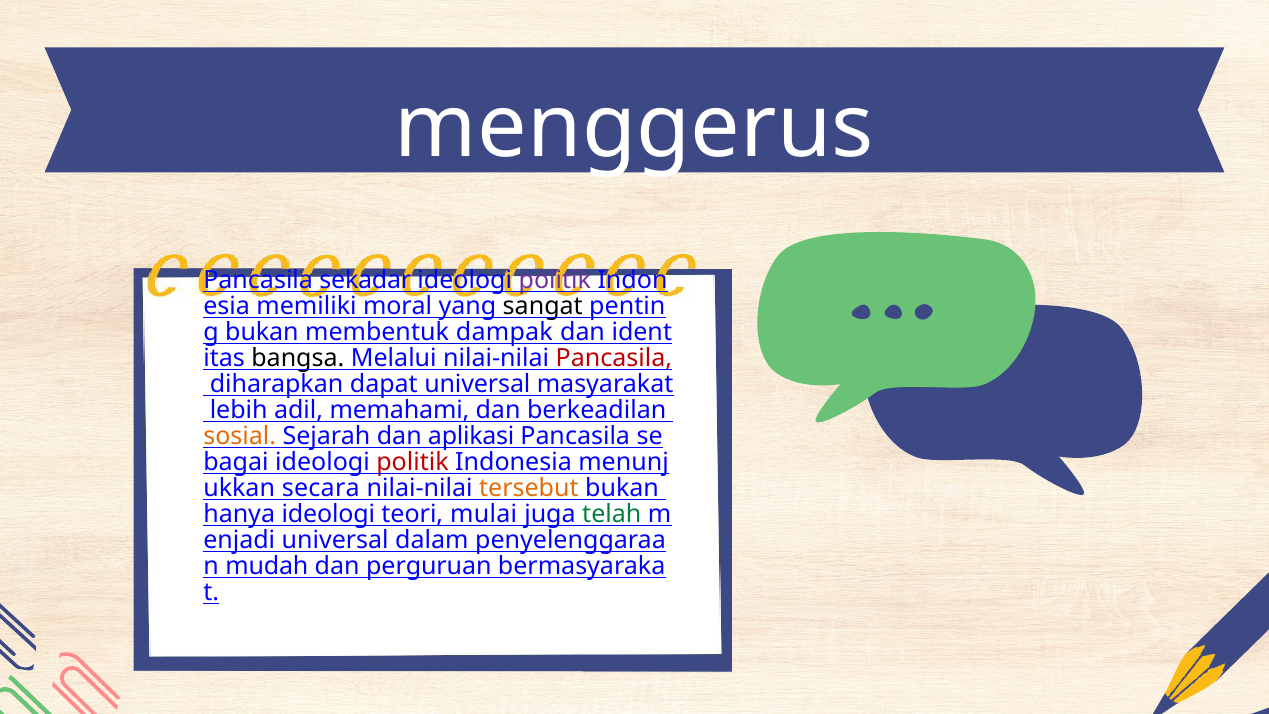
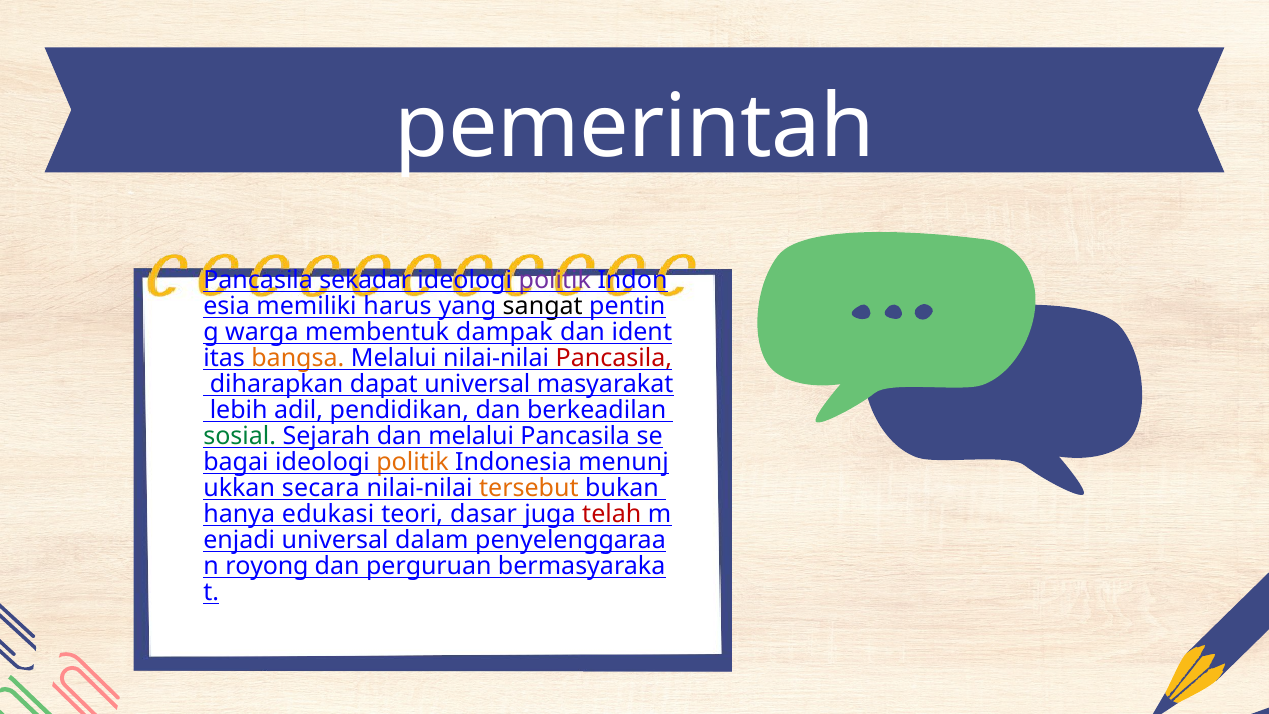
menggerus: menggerus -> pemerintah (635, 128)
moral: moral -> harus (397, 306)
bukan: bukan -> warga (262, 332)
bangsa colour: black -> orange (298, 358)
memahami: memahami -> pendidikan (399, 410)
sosial colour: orange -> green (240, 436)
dan aplikasi: aplikasi -> melalui (471, 436)
politik colour: red -> orange (412, 462)
hanya ideologi: ideologi -> edukasi (328, 514)
mulai: mulai -> dasar (484, 514)
telah colour: green -> red (612, 514)
mudah: mudah -> royong (267, 566)
